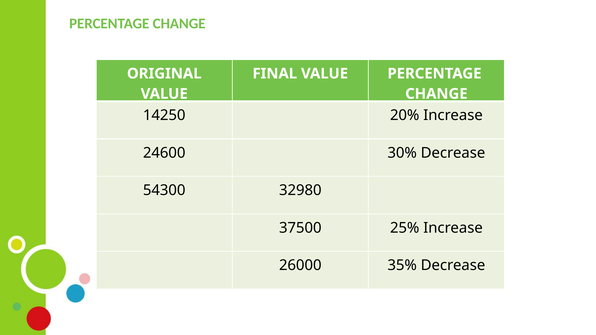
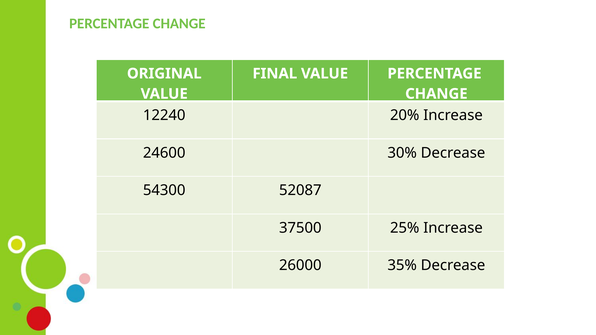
14250: 14250 -> 12240 (164, 115)
32980: 32980 -> 52087 (300, 190)
